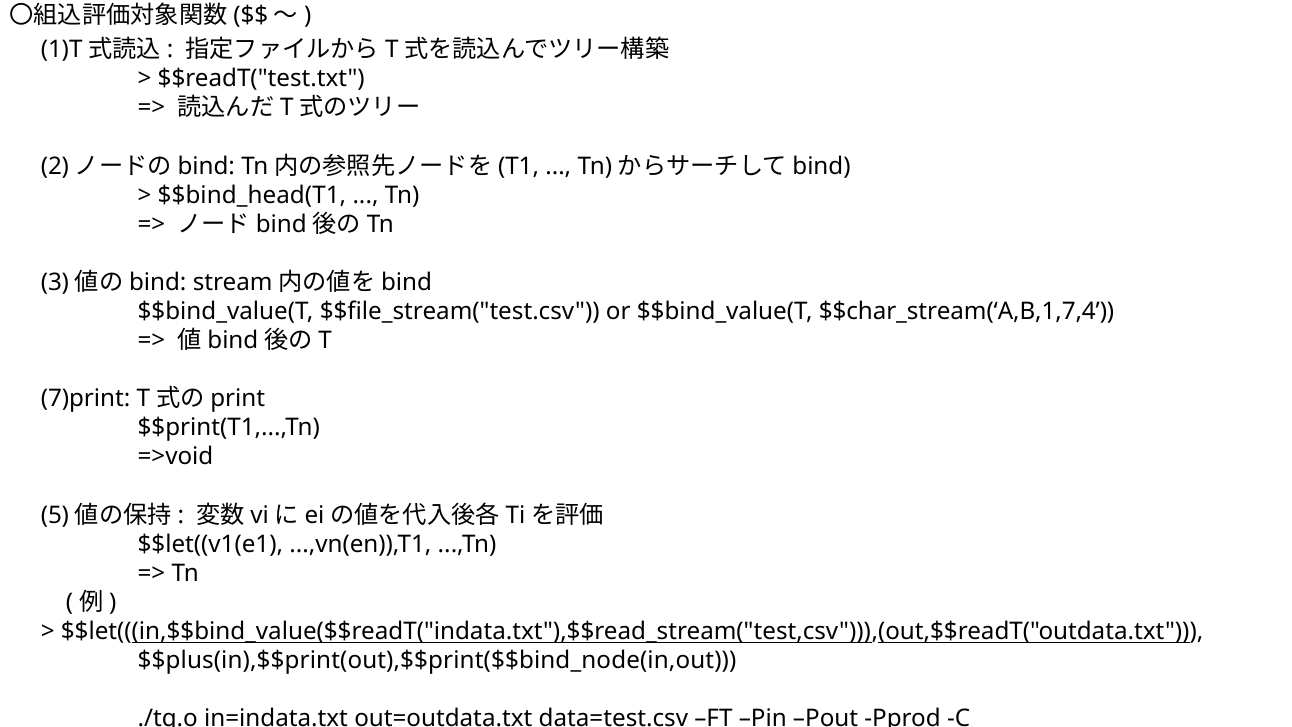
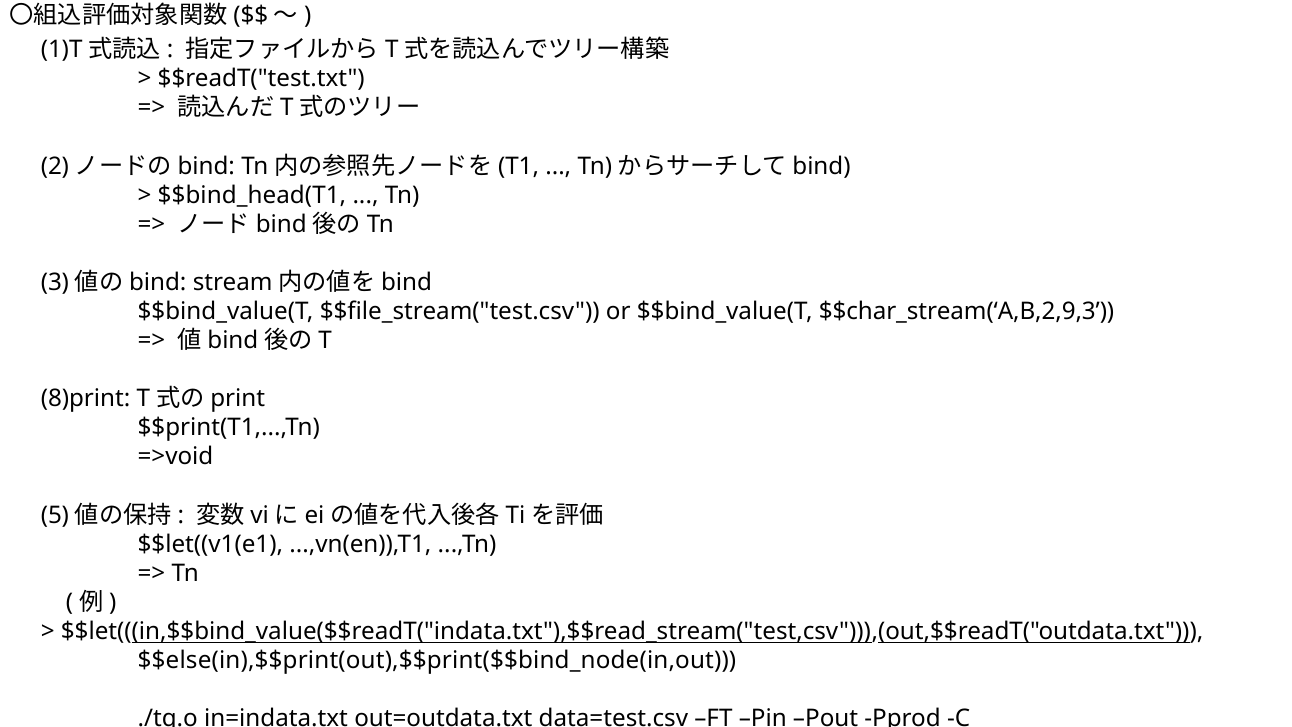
$$char_stream(‘A,B,1,7,4: $$char_stream(‘A,B,1,7,4 -> $$char_stream(‘A,B,2,9,3 (967, 311)
7)print: 7)print -> 8)print (86, 399)
$$plus(in),$$print(out),$$print($$bind_node(in,out: $$plus(in),$$print(out),$$print($$bind_node(in,out -> $$else(in),$$print(out),$$print($$bind_node(in,out (437, 660)
